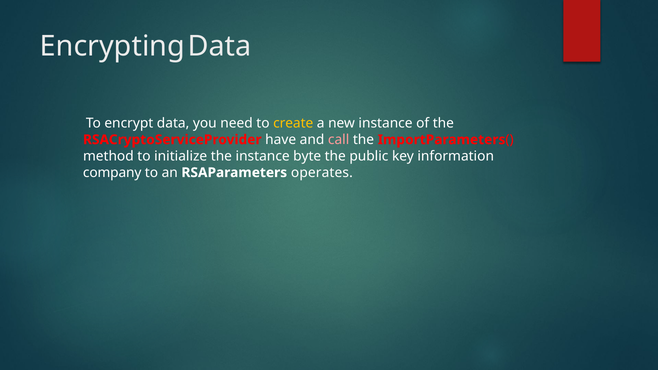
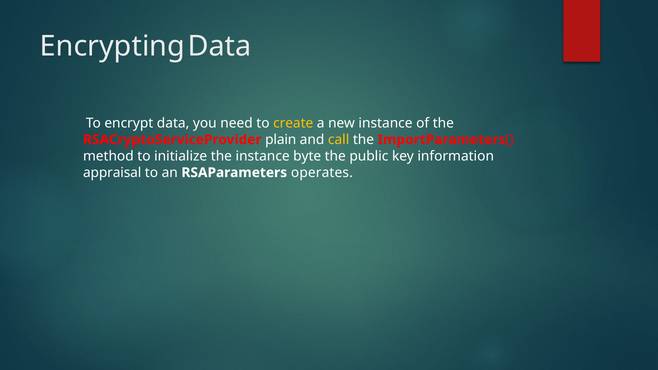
have: have -> plain (281, 140)
call colour: pink -> yellow (339, 140)
company: company -> appraisal (112, 173)
